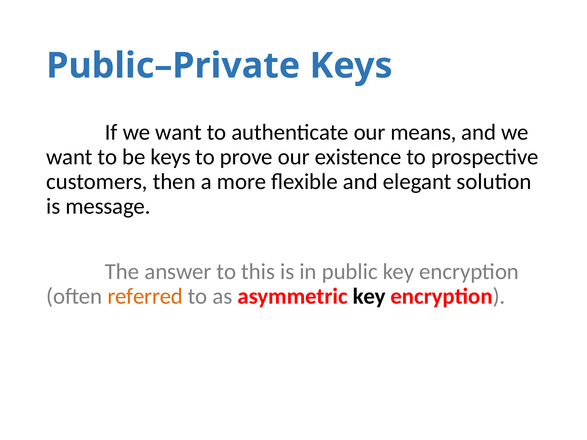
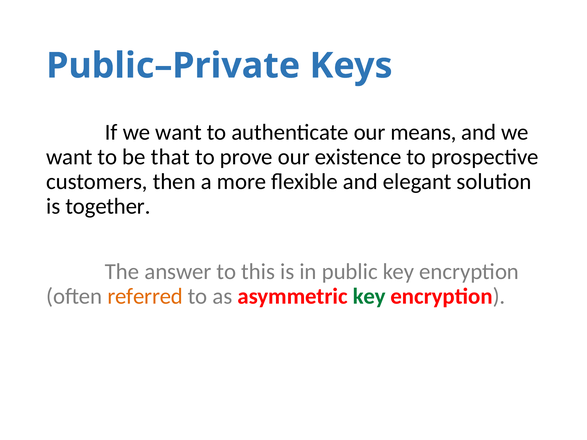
be keys: keys -> that (170, 157)
message: message -> together (108, 206)
key colour: black -> green (369, 297)
